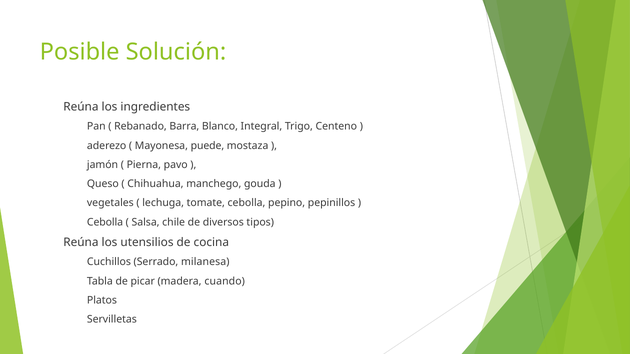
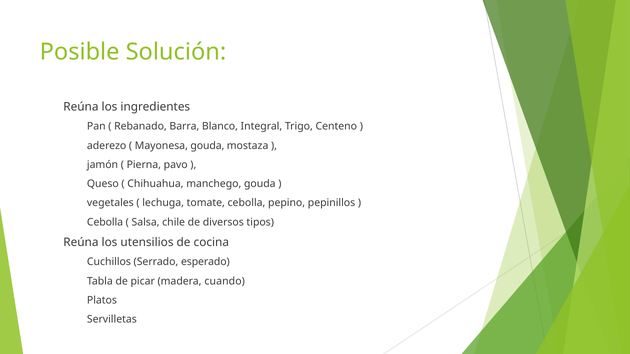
Mayonesa puede: puede -> gouda (207, 146)
milanesa: milanesa -> esperado (205, 262)
